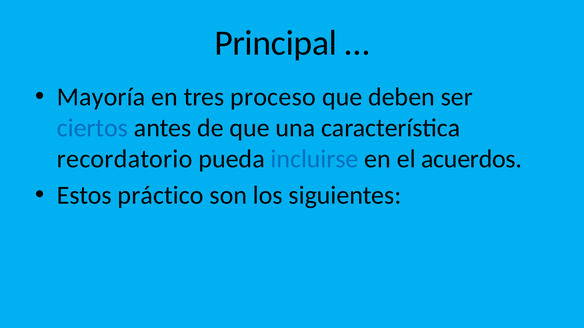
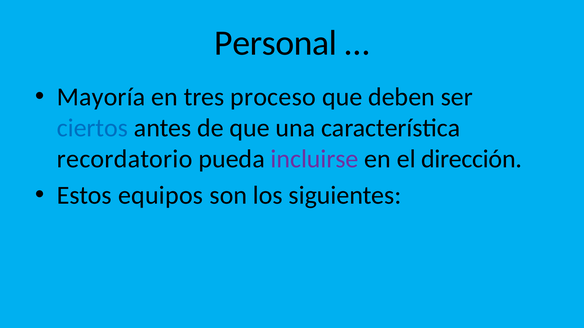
Principal: Principal -> Personal (276, 43)
incluirse colour: blue -> purple (315, 159)
acuerdos: acuerdos -> dirección (472, 159)
práctico: práctico -> equipos (161, 196)
